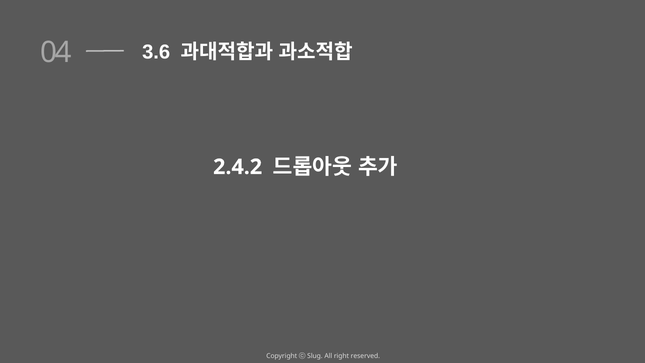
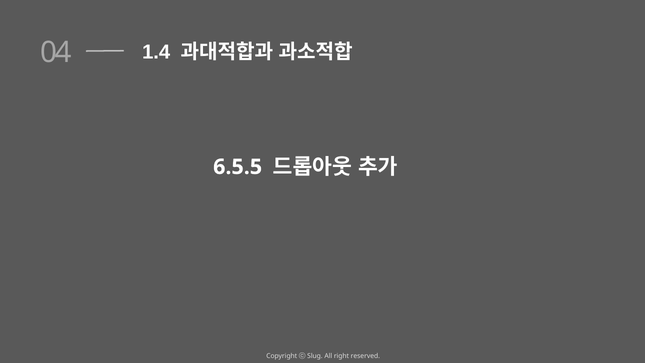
3.6: 3.6 -> 1.4 (156, 52)
2.4.2: 2.4.2 -> 6.5.5 (238, 167)
